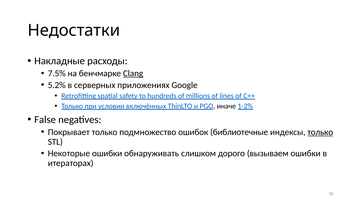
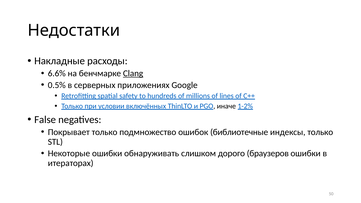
7.5%: 7.5% -> 6.6% (57, 73)
5.2%: 5.2% -> 0.5% (57, 85)
только underline: present -> none (320, 132)
вызываем: вызываем -> браузеров (268, 154)
